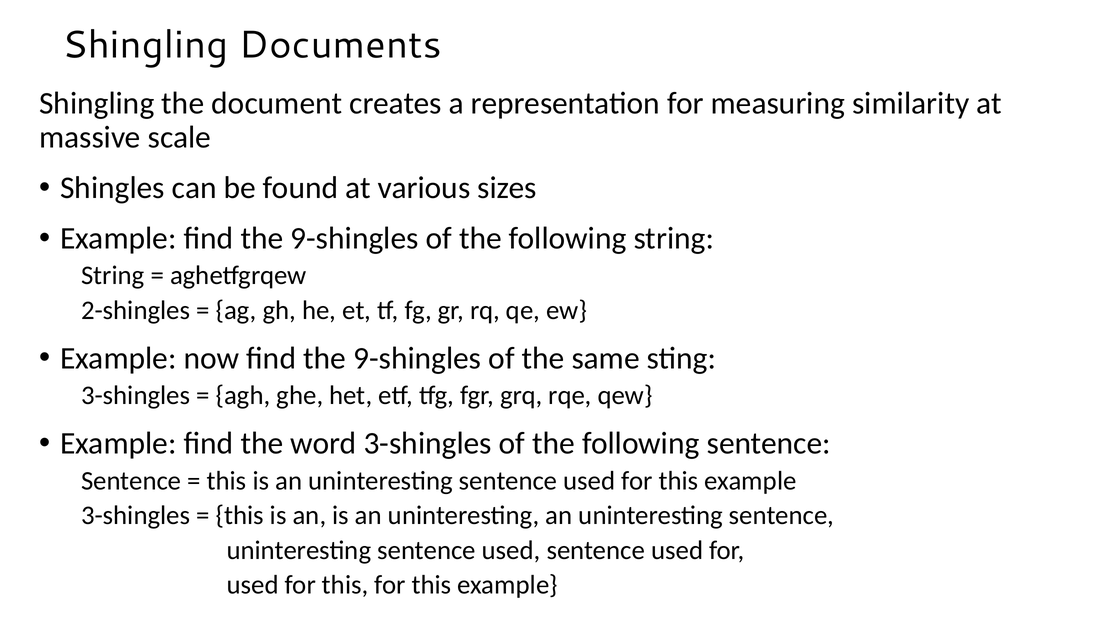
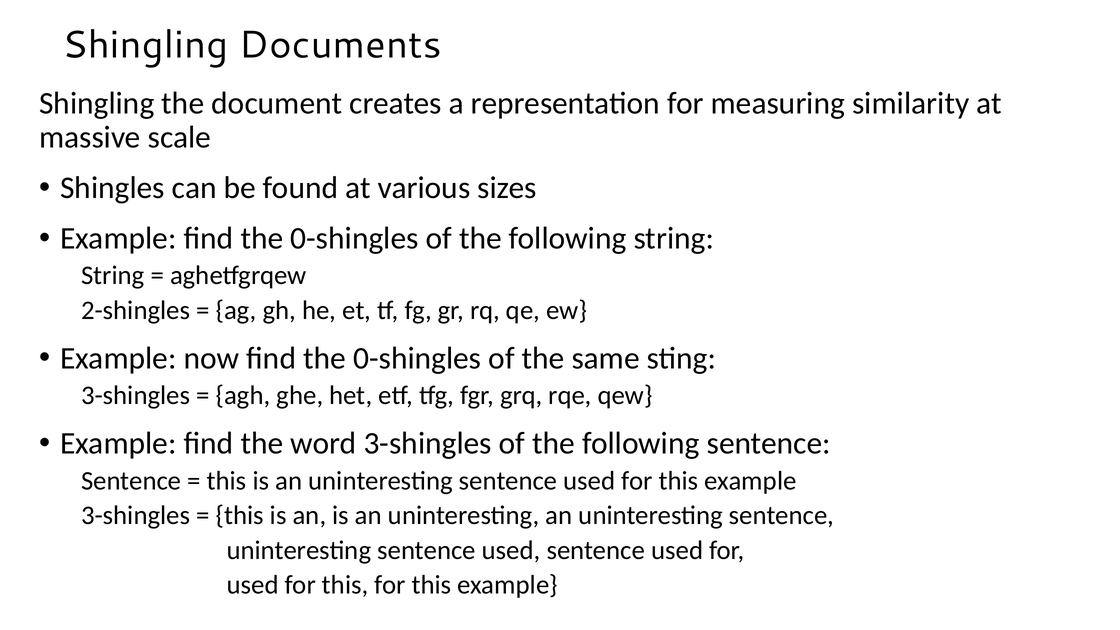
Example find the 9-shingles: 9-shingles -> 0-shingles (355, 238)
now find the 9-shingles: 9-shingles -> 0-shingles (417, 358)
